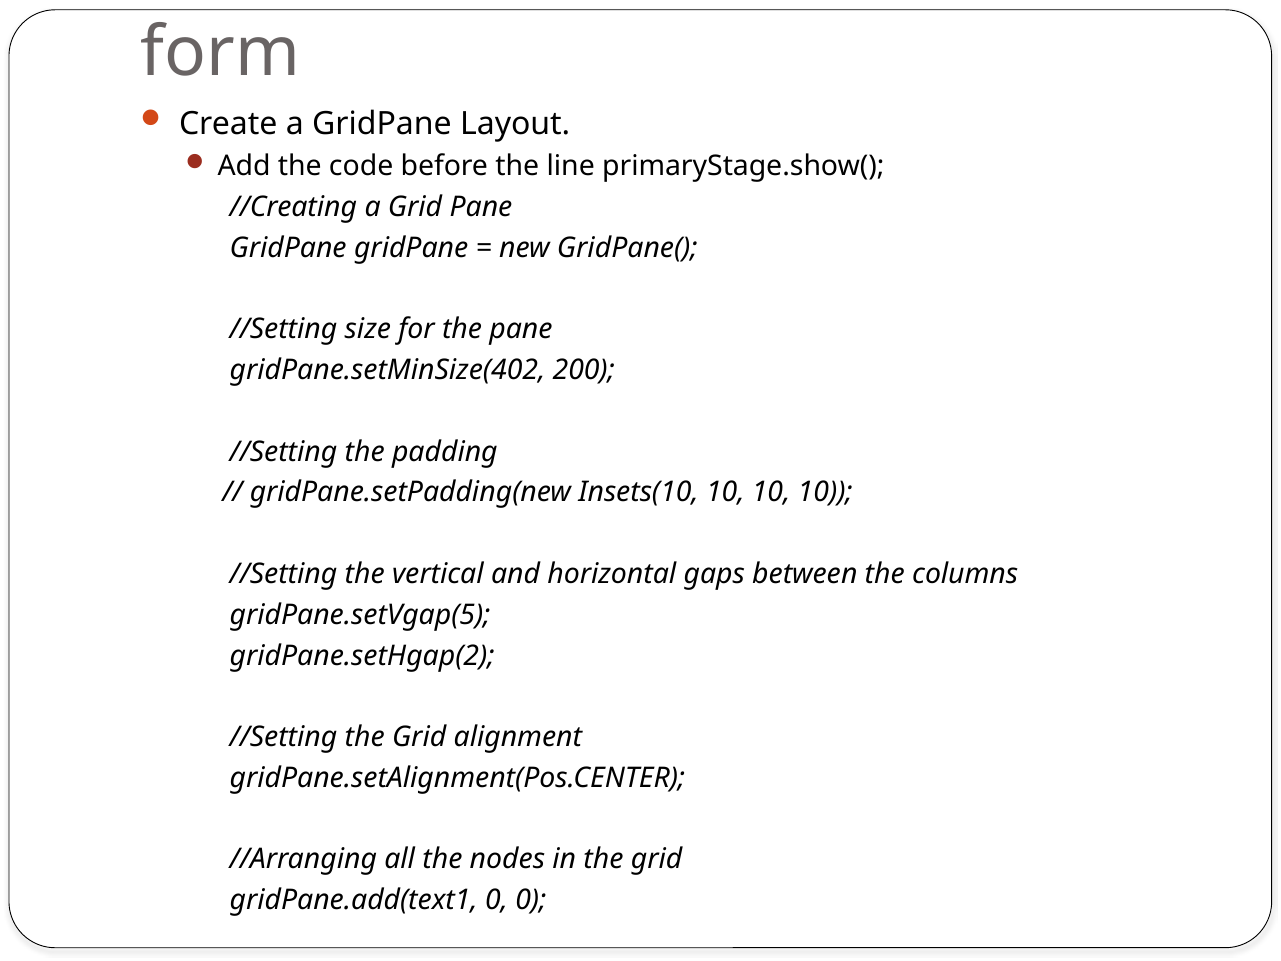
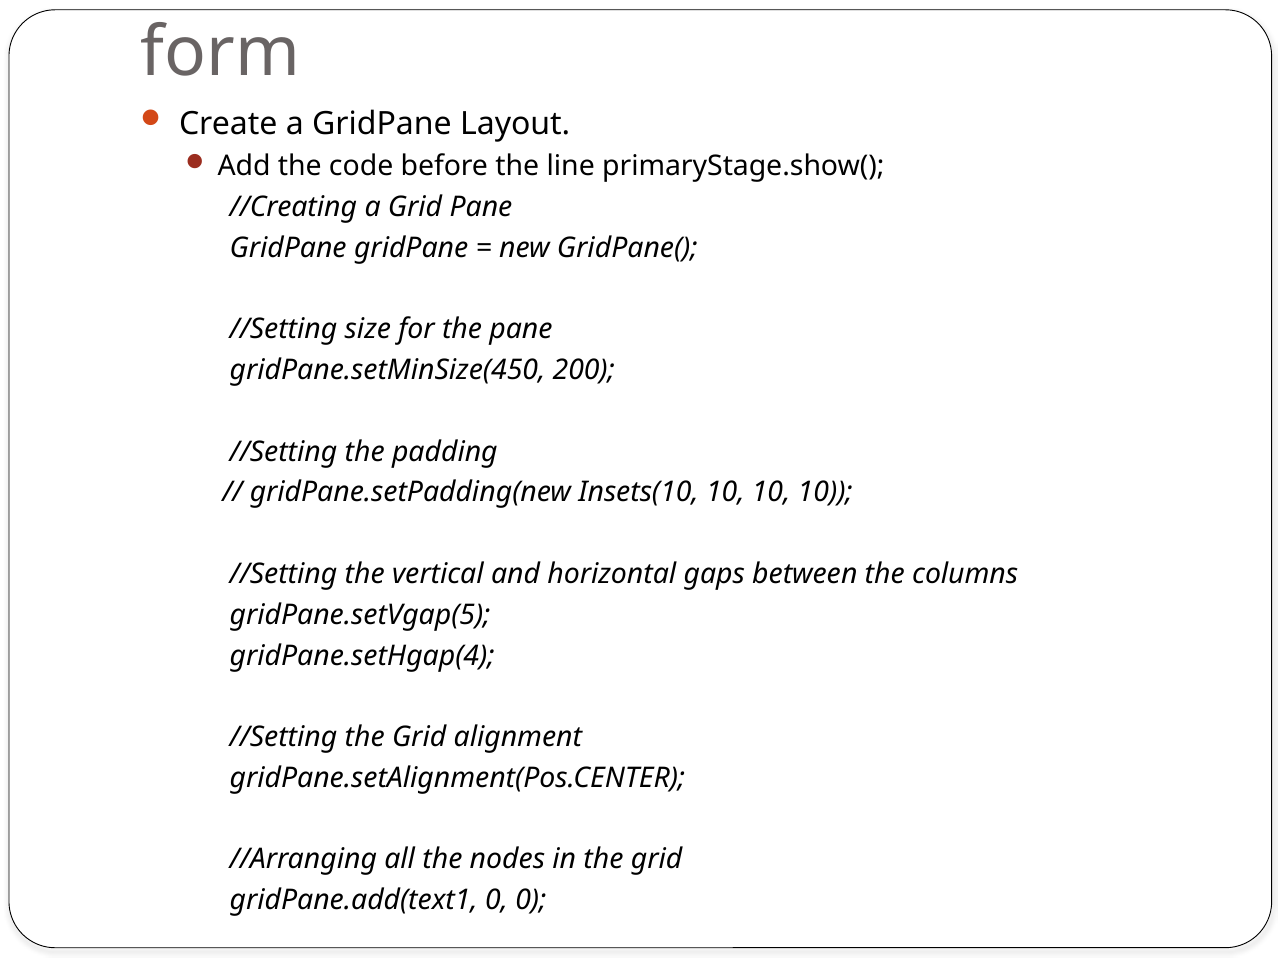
gridPane.setMinSize(402: gridPane.setMinSize(402 -> gridPane.setMinSize(450 (388, 370)
gridPane.setHgap(2: gridPane.setHgap(2 -> gridPane.setHgap(4 (362, 655)
